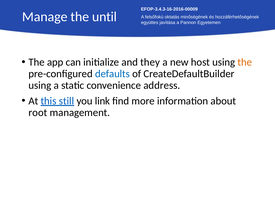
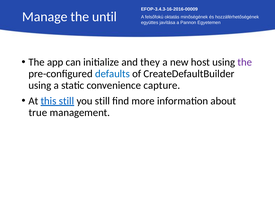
the colour: orange -> purple (245, 62)
address: address -> capture (162, 85)
you link: link -> still (102, 101)
root: root -> true (38, 112)
